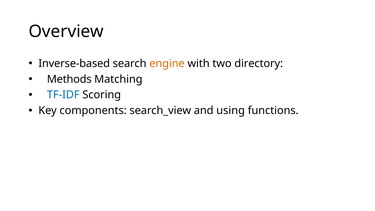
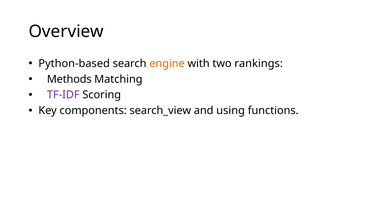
Inverse-based: Inverse-based -> Python-based (74, 63)
directory: directory -> rankings (259, 63)
TF-IDF colour: blue -> purple (63, 95)
